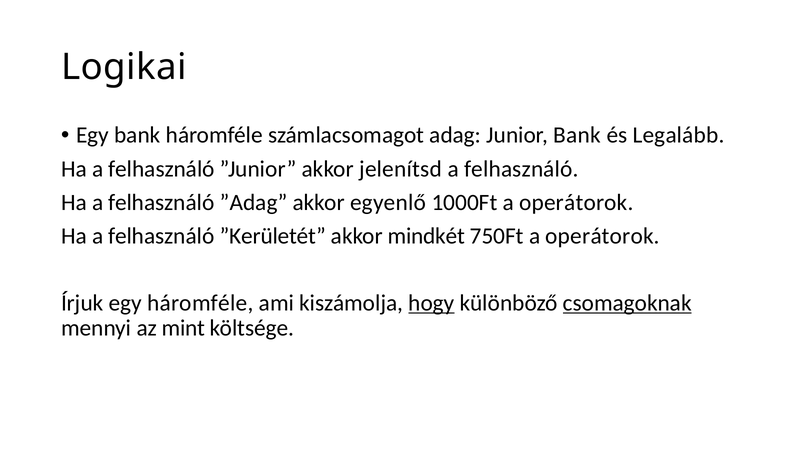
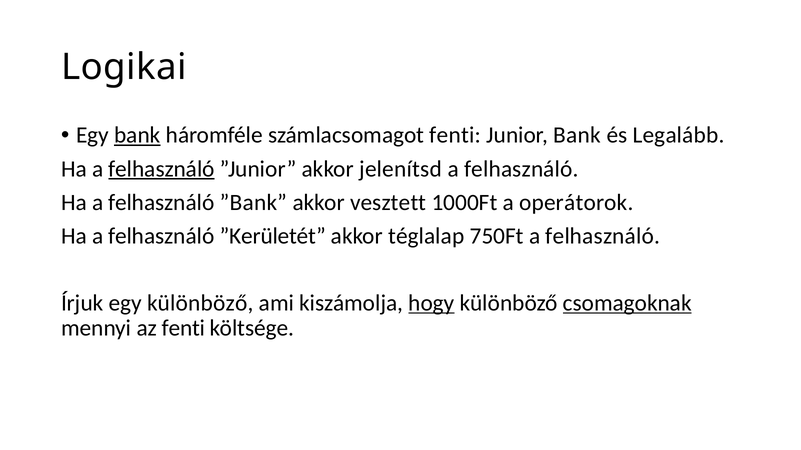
bank underline: none -> present (137, 135)
számlacsomagot adag: adag -> fenti (455, 135)
felhasználó underline: none -> present (162, 169)
”Adag: ”Adag -> ”Bank (253, 203)
egyenlő: egyenlő -> vesztett (388, 203)
mindkét: mindkét -> téglalap (426, 236)
750Ft a operátorok: operátorok -> felhasználó (603, 236)
egy háromféle: háromféle -> különböző (200, 303)
az mint: mint -> fenti (184, 329)
